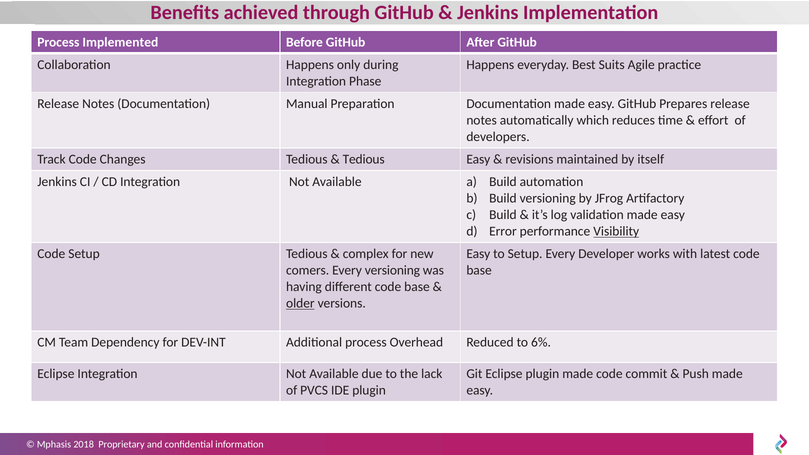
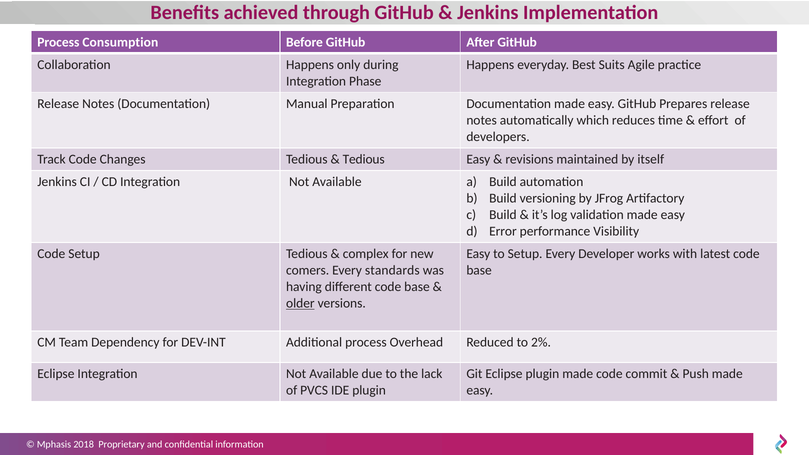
Implemented: Implemented -> Consumption (120, 42)
Visibility underline: present -> none (616, 231)
Every versioning: versioning -> standards (392, 270)
6%: 6% -> 2% (541, 342)
